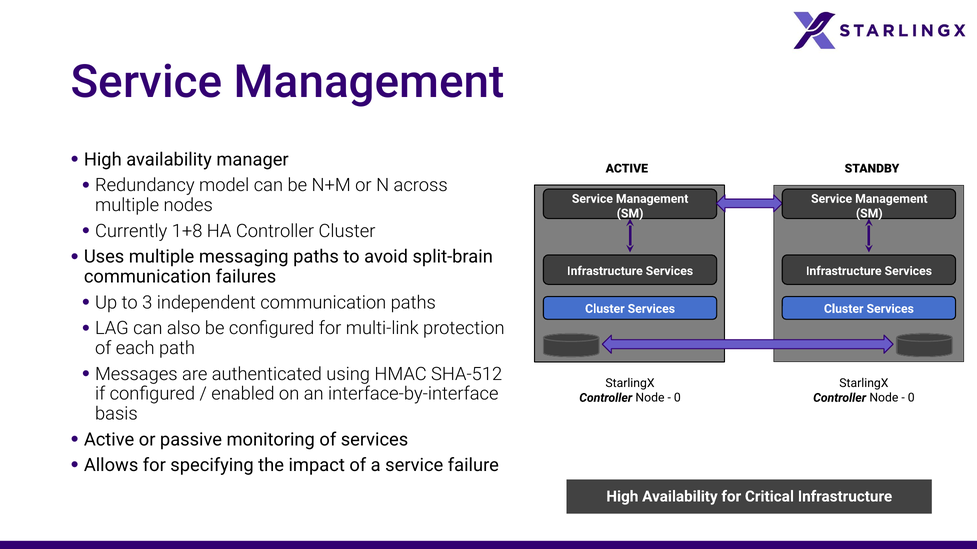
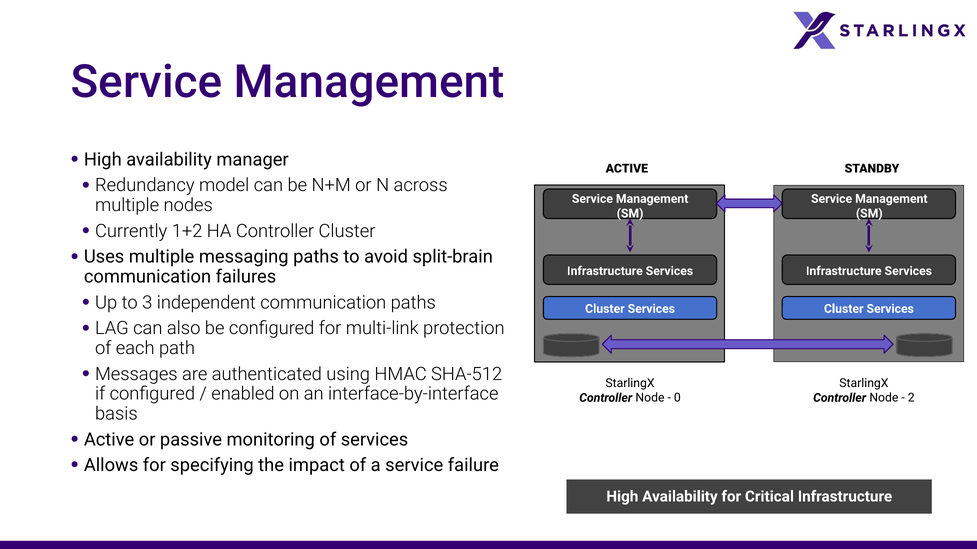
1+8: 1+8 -> 1+2 (187, 231)
0: 0 -> 2 (911, 398)
